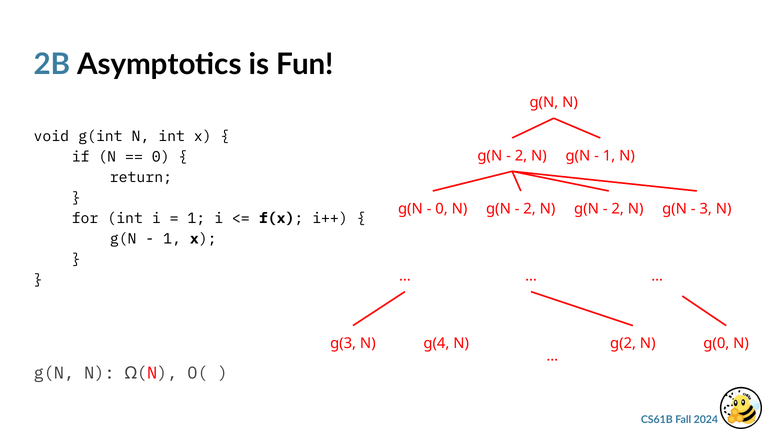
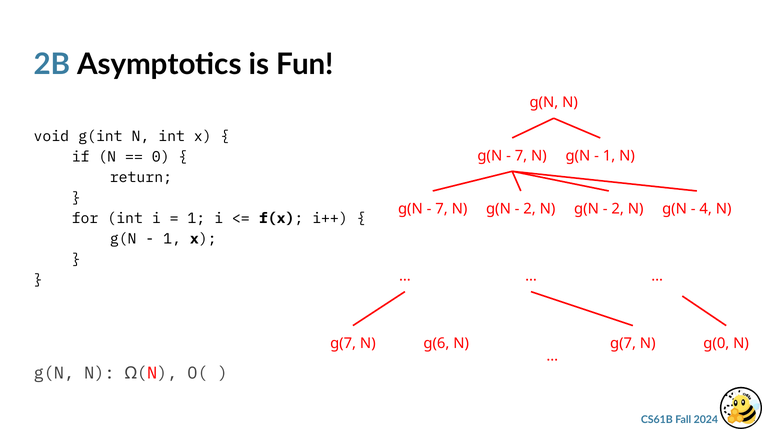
2: 2 -> 7 (521, 155)
0: 0 -> 7 (442, 208)
3: 3 -> 4 (706, 208)
g(3: g(3 -> g(7 (343, 343)
g(4: g(4 -> g(6 (436, 343)
g(2: g(2 -> g(7 (623, 343)
